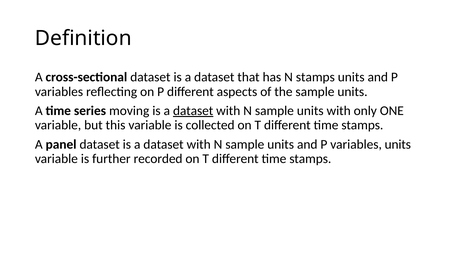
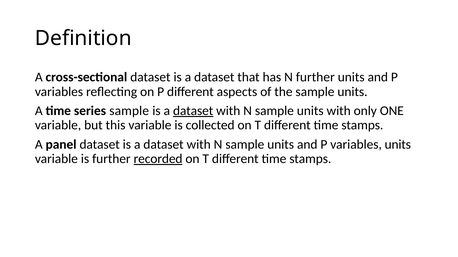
N stamps: stamps -> further (315, 77)
series moving: moving -> sample (129, 111)
recorded underline: none -> present (158, 159)
